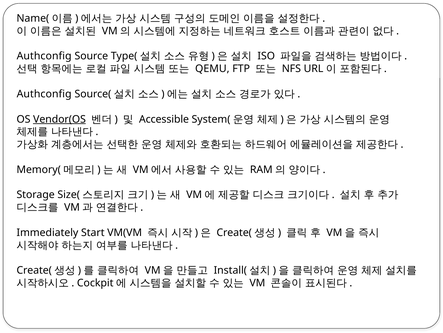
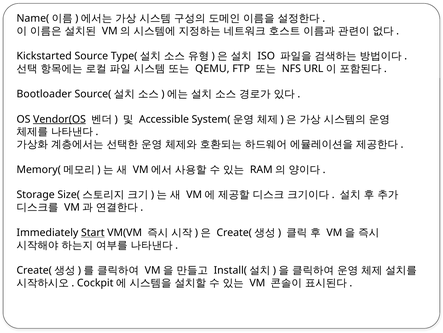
Authconfig: Authconfig -> Kickstarted (44, 56)
Authconfig: Authconfig -> Bootloader (44, 94)
Start underline: none -> present (93, 232)
